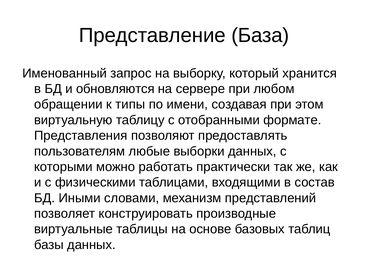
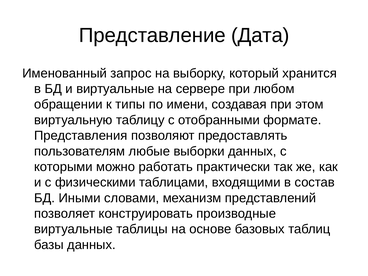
База: База -> Дата (260, 35)
и обновляются: обновляются -> виртуальные (115, 89)
